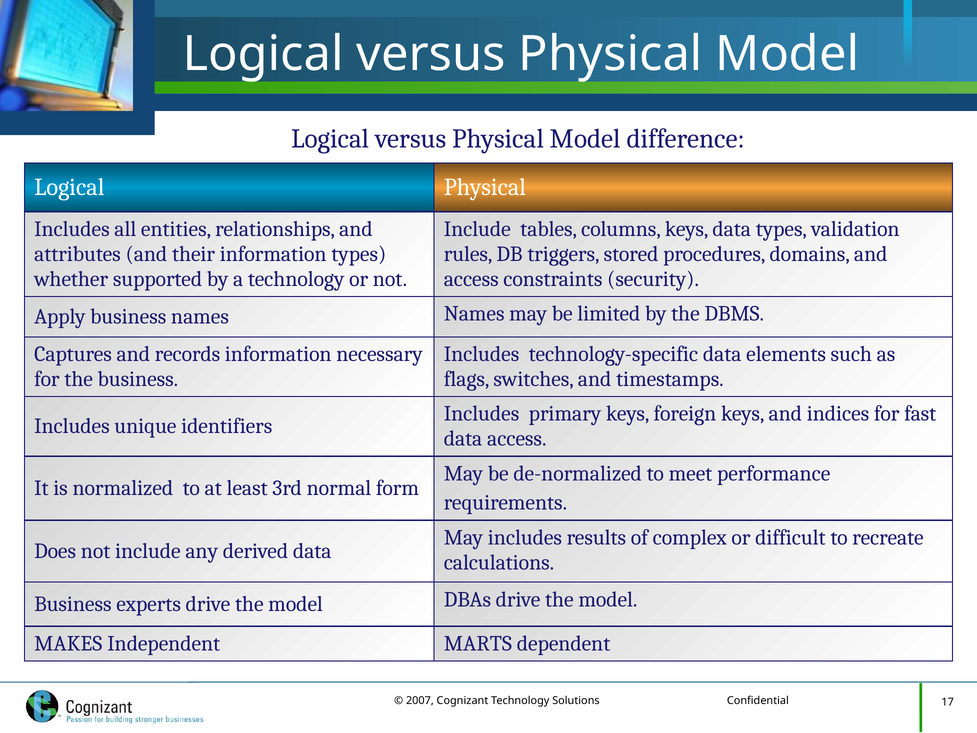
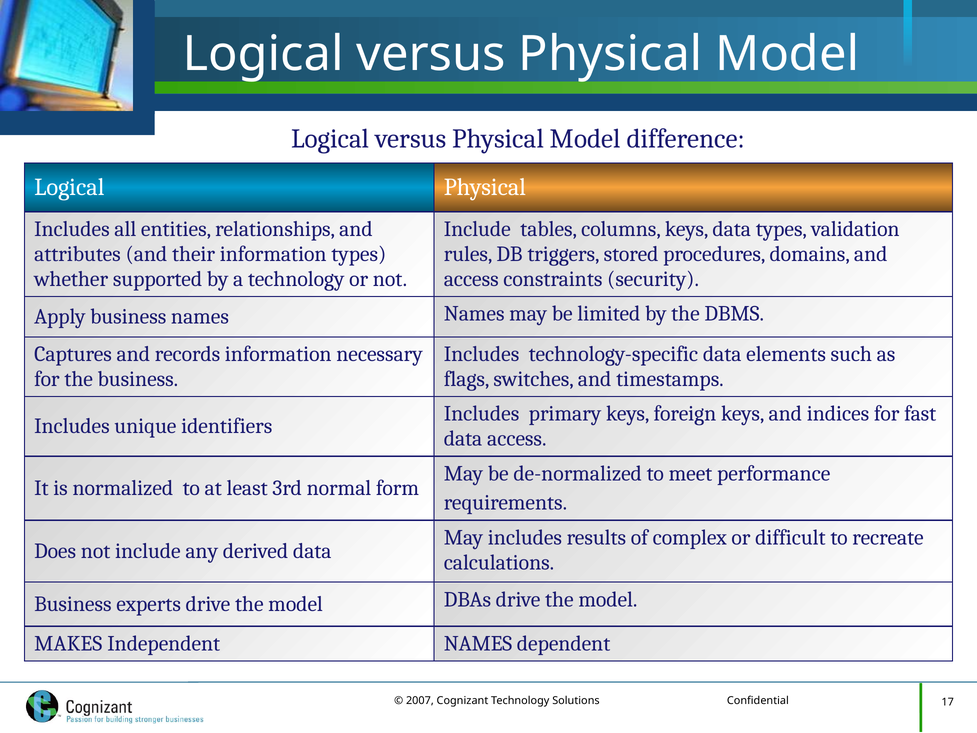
Independent MARTS: MARTS -> NAMES (478, 643)
